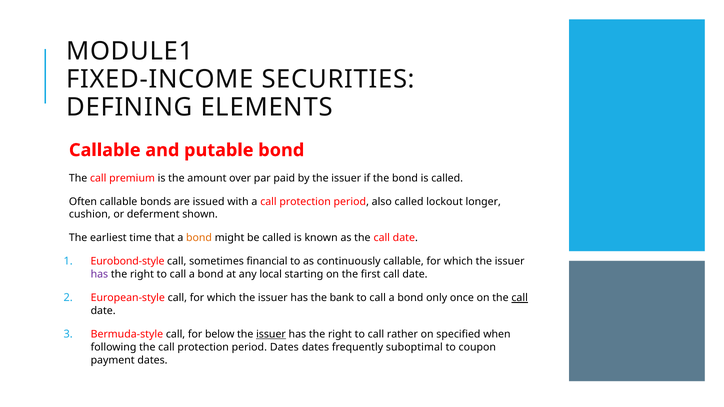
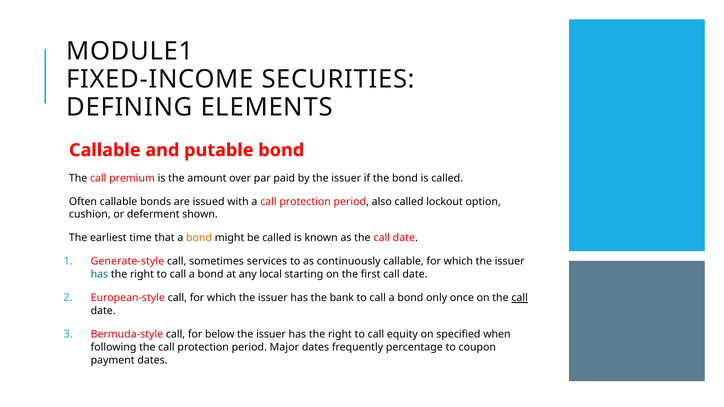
longer: longer -> option (483, 202)
Eurobond-style: Eurobond-style -> Generate-style (127, 262)
financial: financial -> services (267, 262)
has colour: purple -> blue (99, 275)
issuer underline: present -> none (271, 335)
rather: rather -> equity (402, 335)
period Dates: Dates -> Major (284, 348)
suboptimal: suboptimal -> percentage (414, 348)
